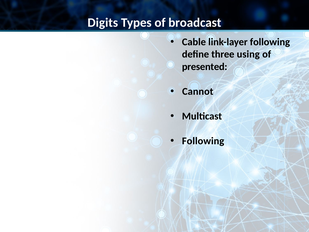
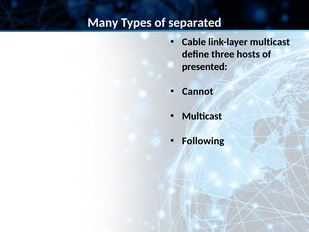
Digits: Digits -> Many (103, 23)
broadcast: broadcast -> separated (195, 23)
link-layer following: following -> multicast (270, 42)
using: using -> hosts (248, 54)
